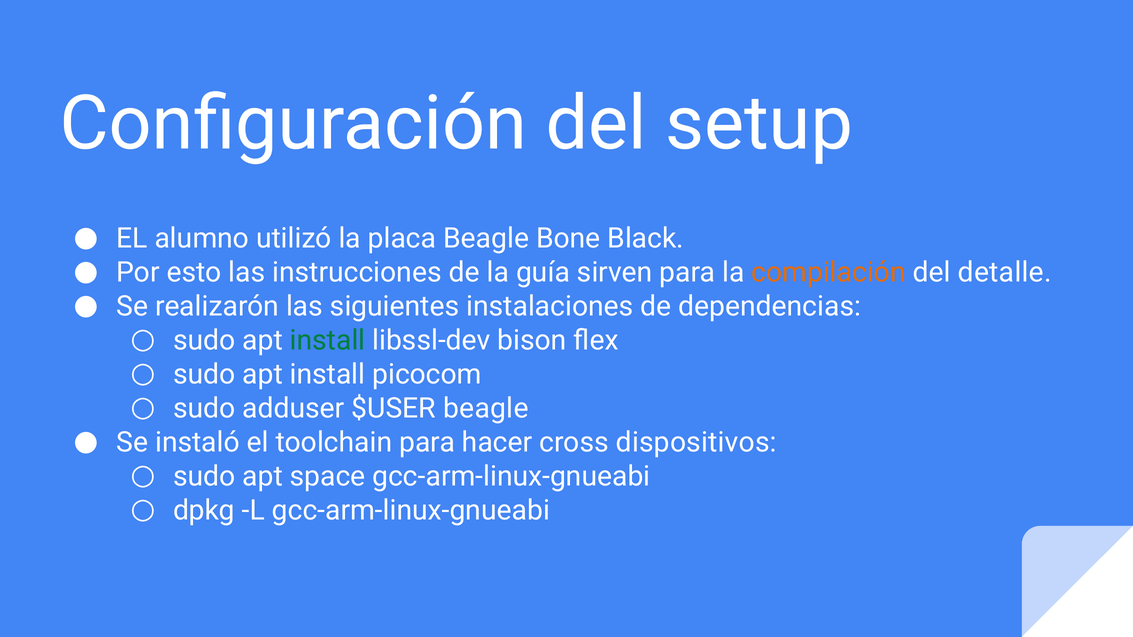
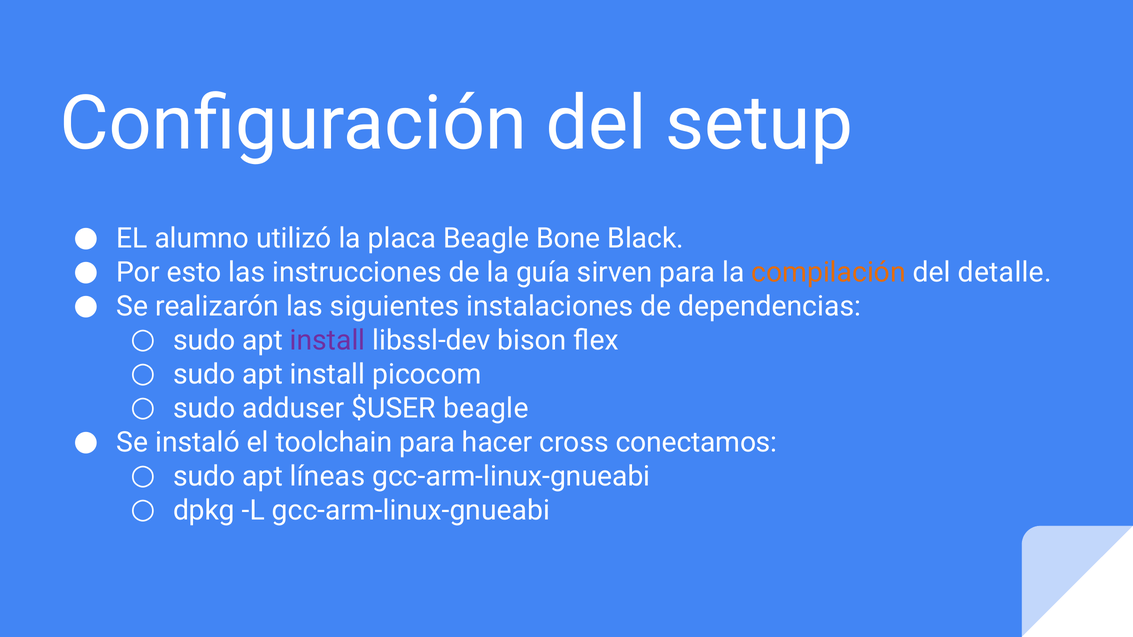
install colour: green -> purple (328, 341)
dispositivos: dispositivos -> conectamos (697, 443)
space: space -> líneas (327, 477)
